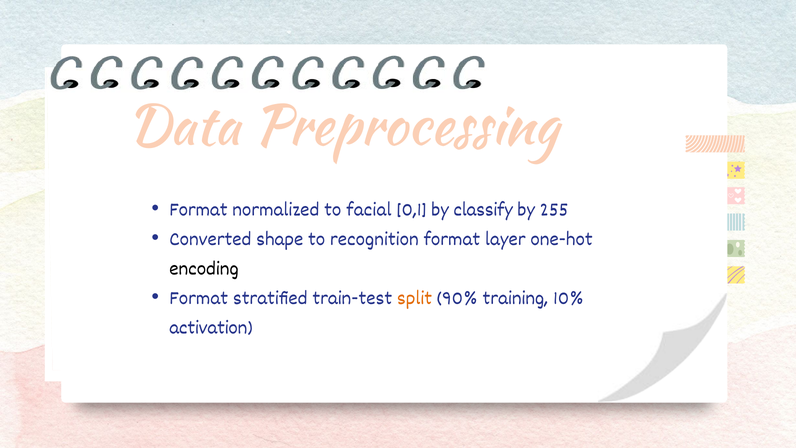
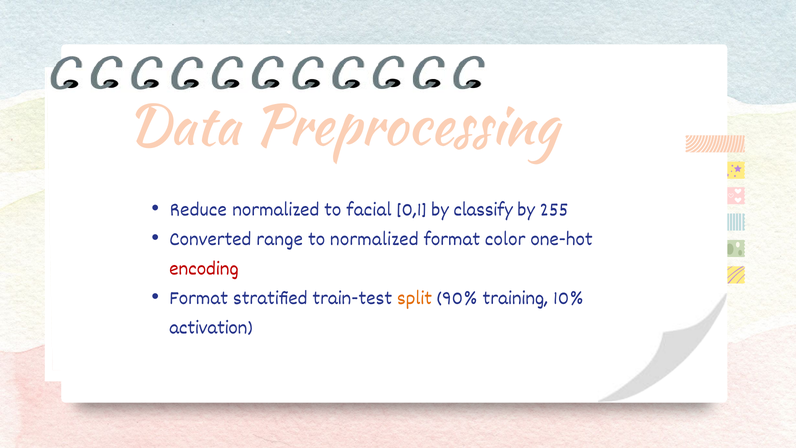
Format: Format -> Reduce (198, 209)
shape: shape -> range (280, 238)
to recognition: recognition -> normalized (374, 238)
layer: layer -> color (505, 238)
encoding colour: black -> red (204, 268)
